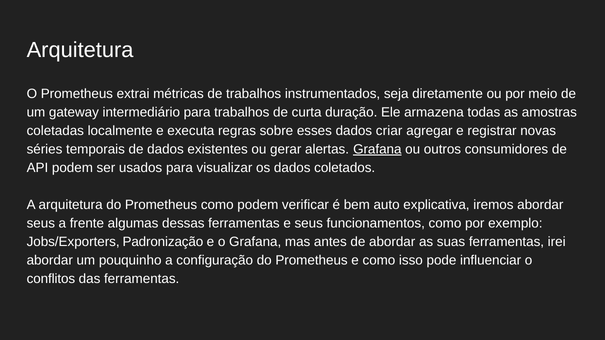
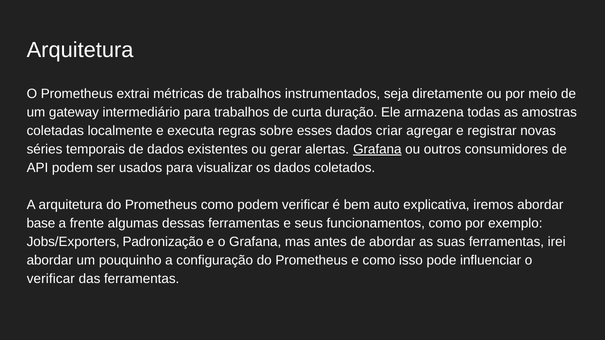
seus: seus -> base (41, 223)
conflitos: conflitos -> verificar (51, 279)
